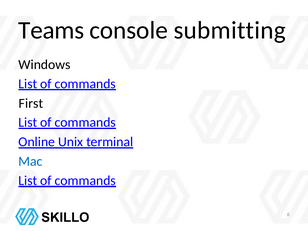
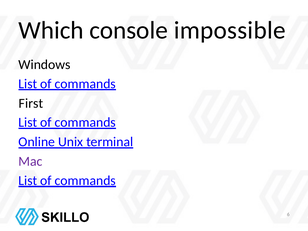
Teams: Teams -> Which (51, 30)
submitting: submitting -> impossible (230, 30)
Mac colour: blue -> purple (30, 161)
